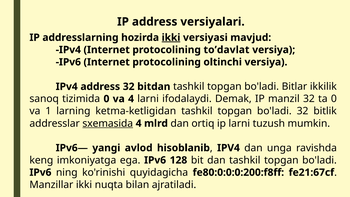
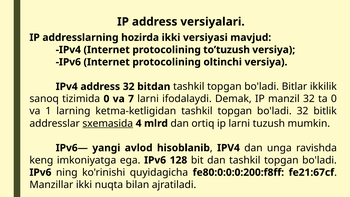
ikki underline: present -> none (171, 38)
to’davlat: to’davlat -> to’tuzush (227, 50)
va 4: 4 -> 7 (131, 99)
